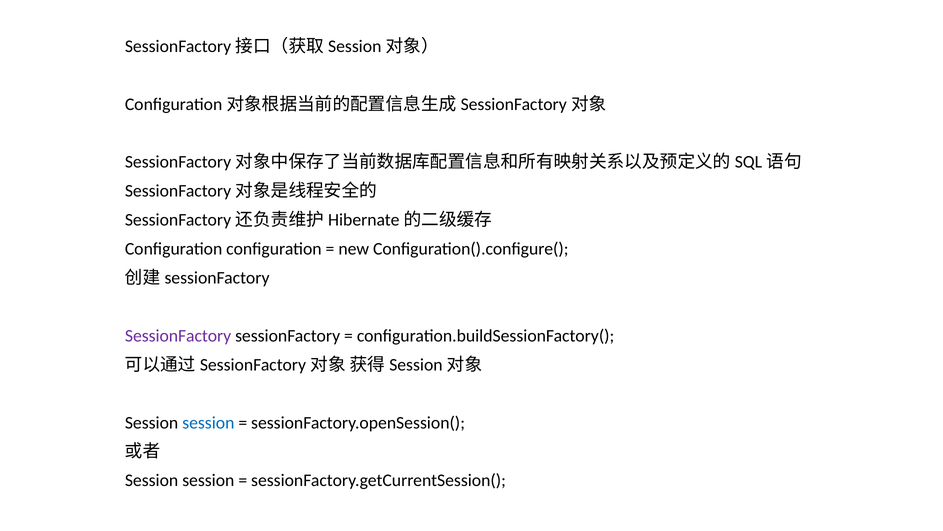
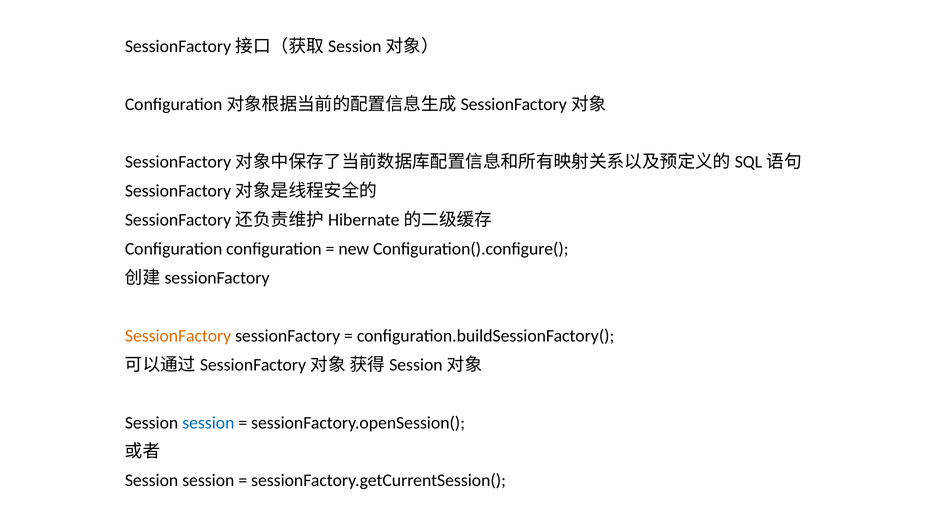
SessionFactory colour: purple -> orange (178, 335)
